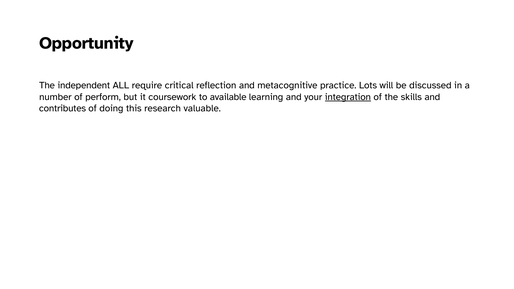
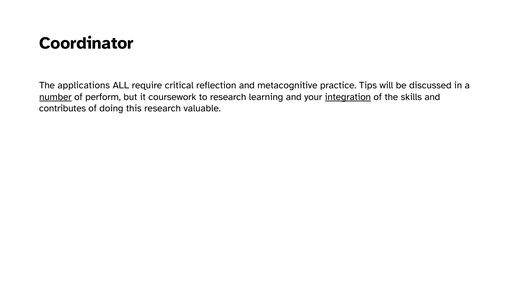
Opportunity: Opportunity -> Coordinator (86, 43)
independent: independent -> applications (84, 85)
Lots: Lots -> Tips (368, 85)
number underline: none -> present (55, 97)
to available: available -> research (228, 97)
